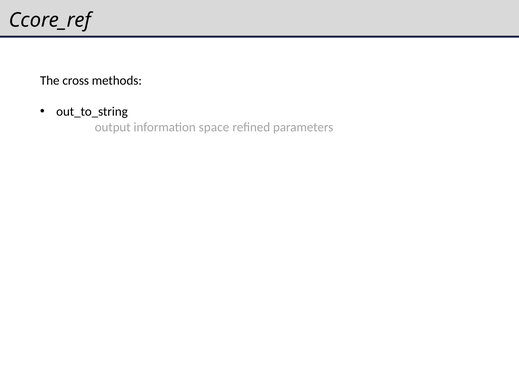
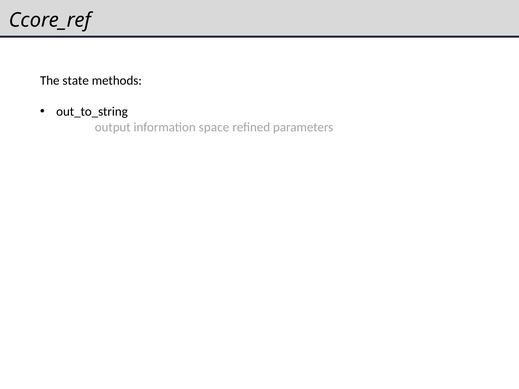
cross: cross -> state (76, 81)
